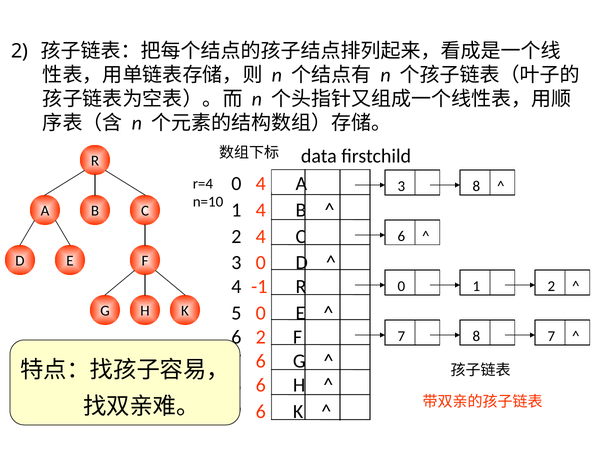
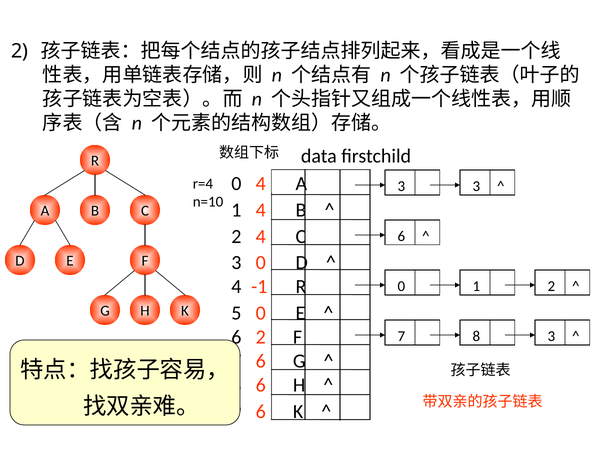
3 8: 8 -> 3 (476, 186)
8 7: 7 -> 3 (551, 336)
